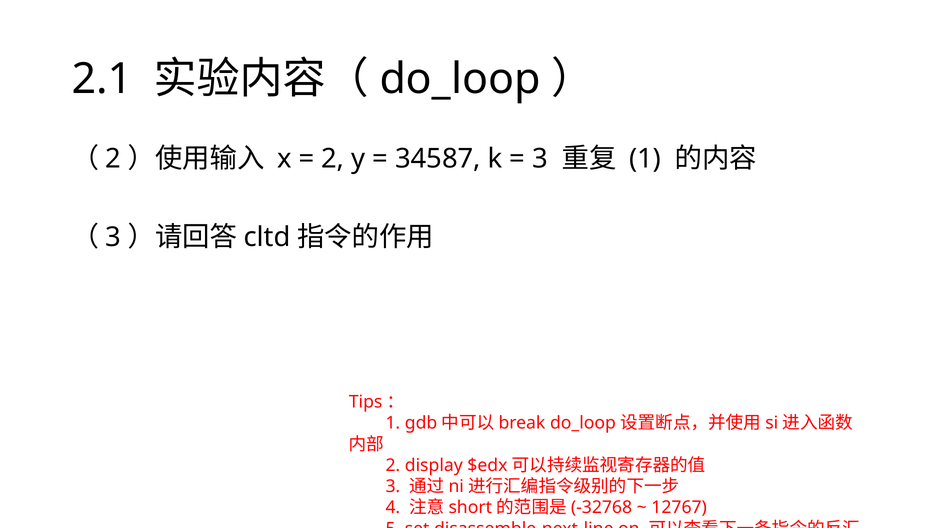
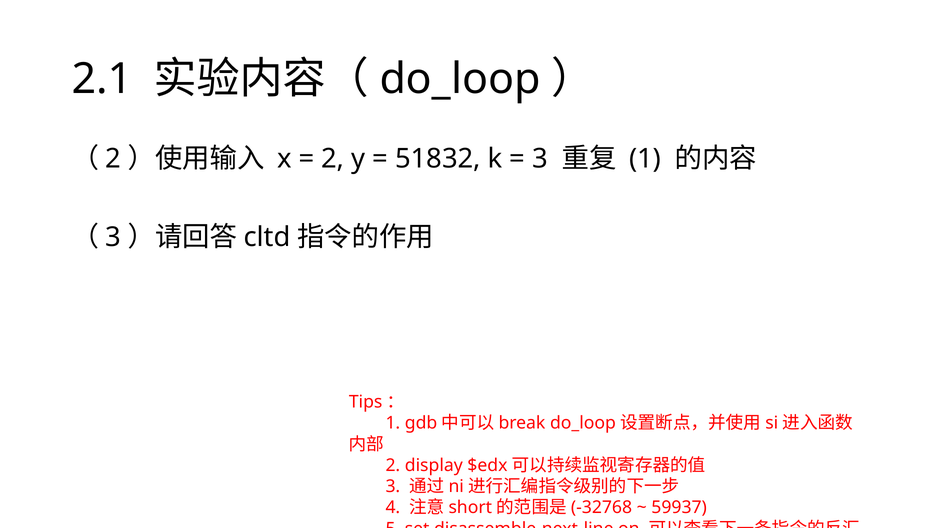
34587: 34587 -> 51832 (438, 159)
12767: 12767 -> 59937 (679, 508)
